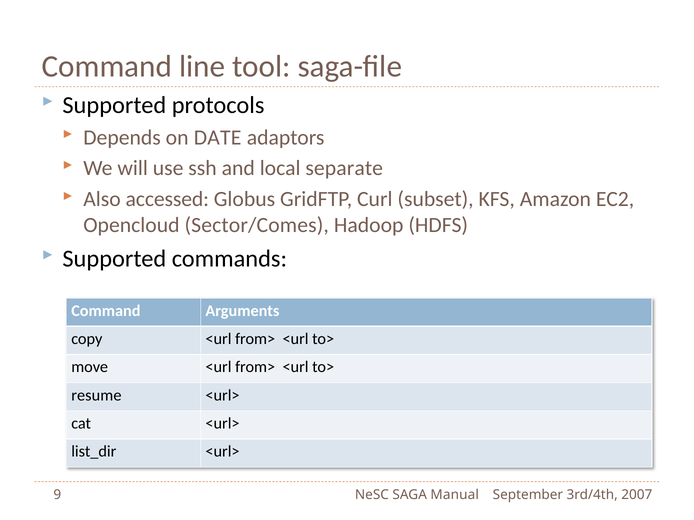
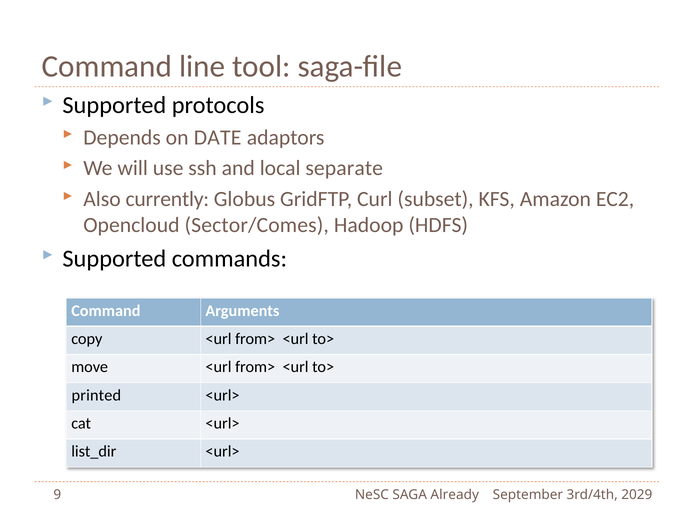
accessed: accessed -> currently (167, 199)
resume: resume -> printed (96, 396)
Manual: Manual -> Already (455, 495)
2007: 2007 -> 2029 (637, 495)
